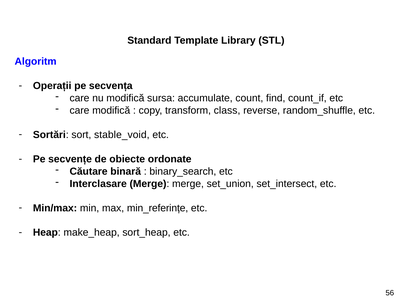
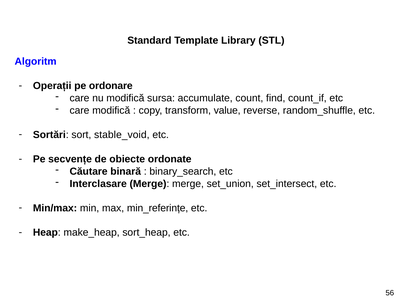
secvența: secvența -> ordonare (111, 86)
class: class -> value (227, 110)
